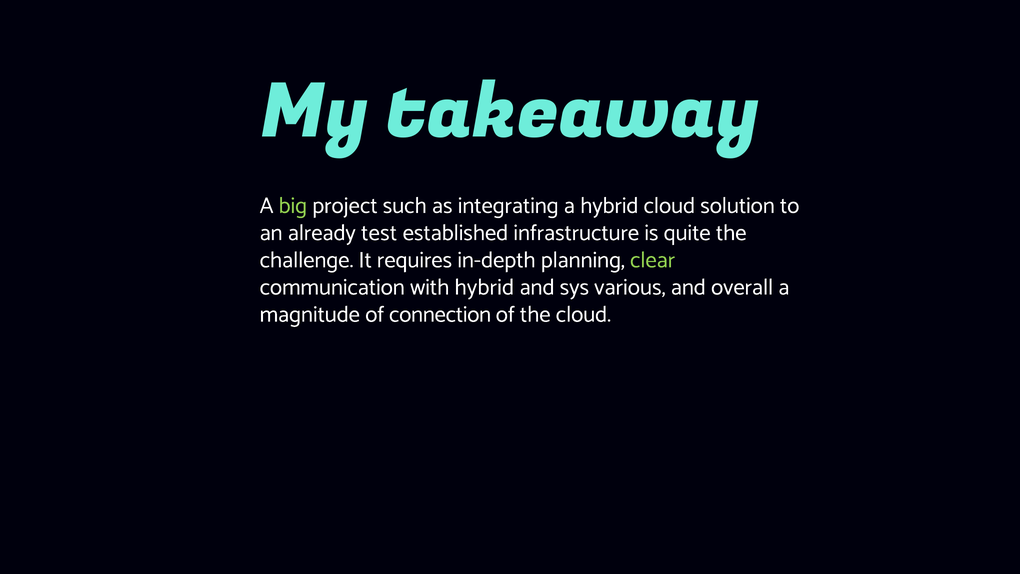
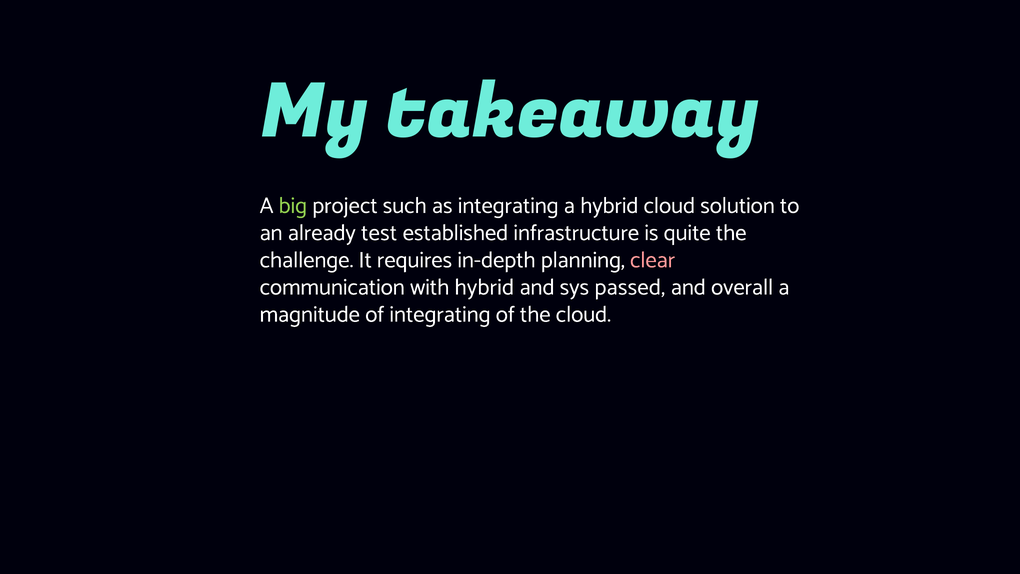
clear colour: light green -> pink (653, 260)
various: various -> passed (630, 287)
of connection: connection -> integrating (440, 314)
